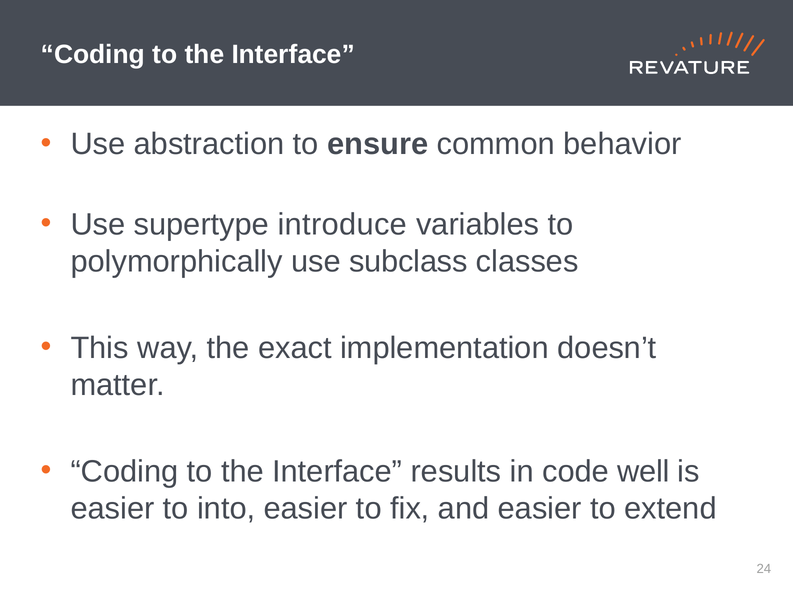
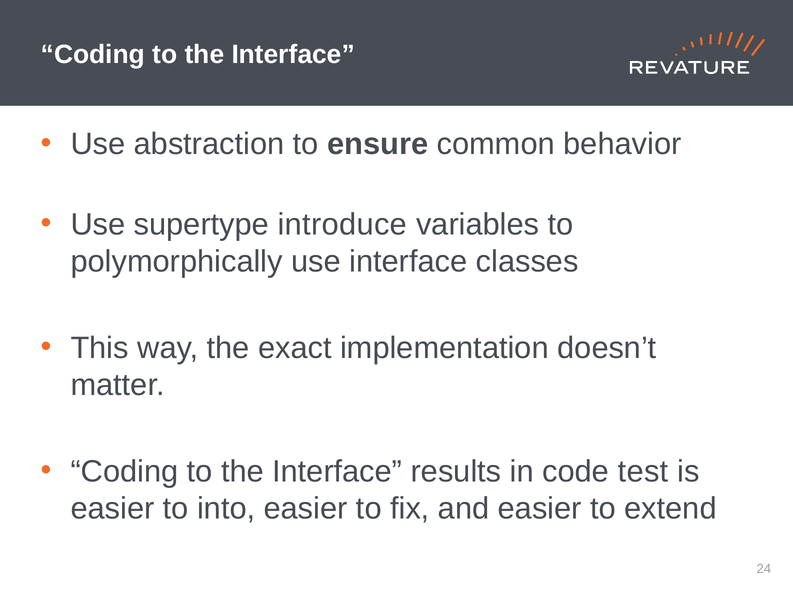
use subclass: subclass -> interface (408, 261)
well: well -> test (643, 471)
